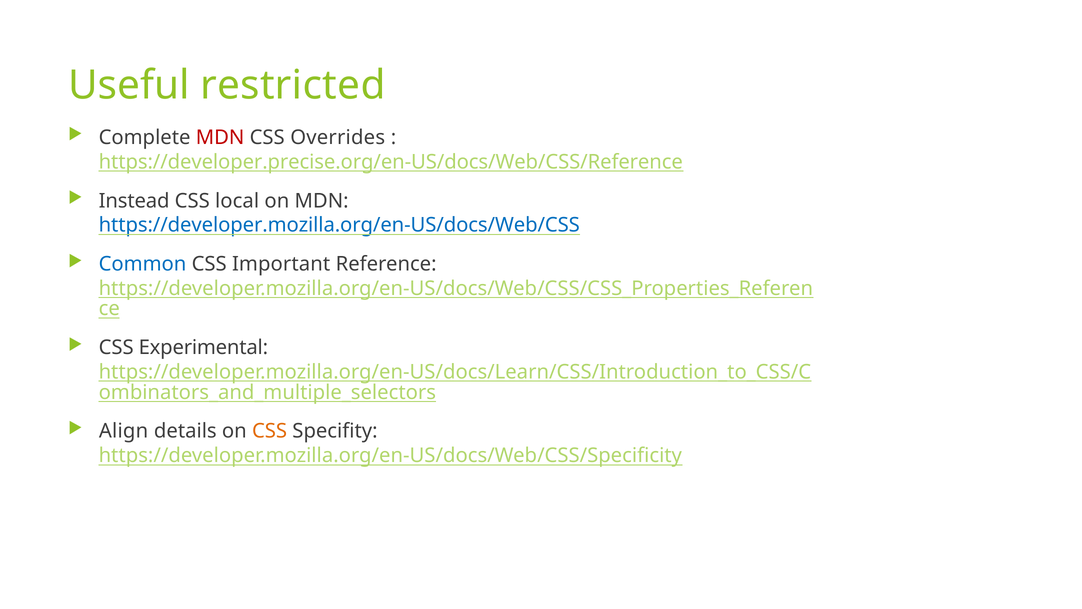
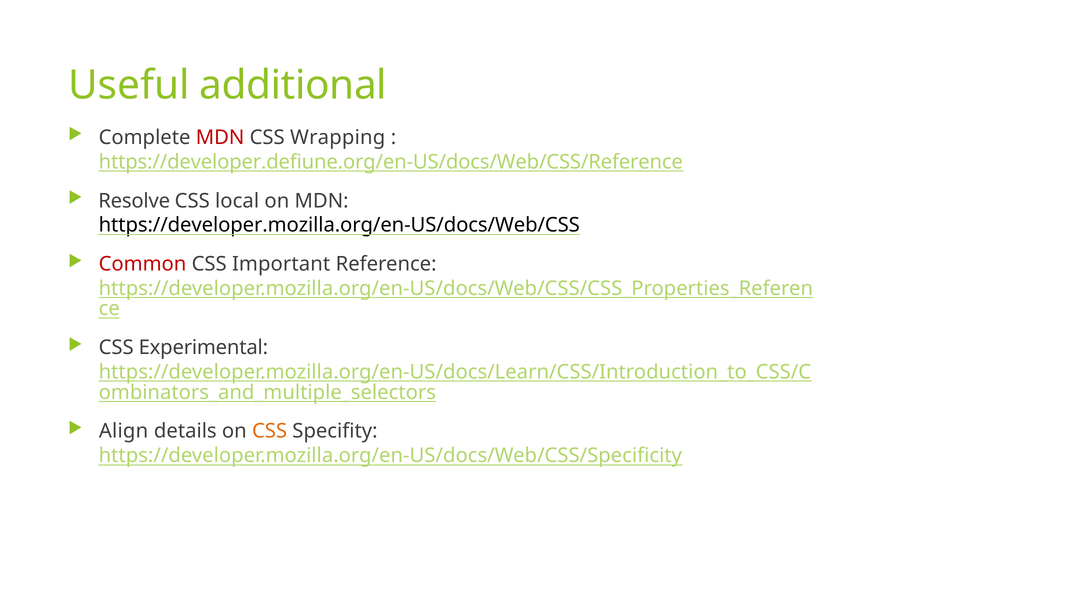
restricted: restricted -> additional (293, 85)
Overrides: Overrides -> Wrapping (338, 137)
https://developer.precise.org/en-US/docs/Web/CSS/Reference: https://developer.precise.org/en-US/docs/Web/CSS/Reference -> https://developer.defiune.org/en-US/docs/Web/CSS/Reference (391, 162)
Instead: Instead -> Resolve (134, 201)
https://developer.mozilla.org/en-US/docs/Web/CSS colour: blue -> black (339, 225)
Common colour: blue -> red (143, 264)
